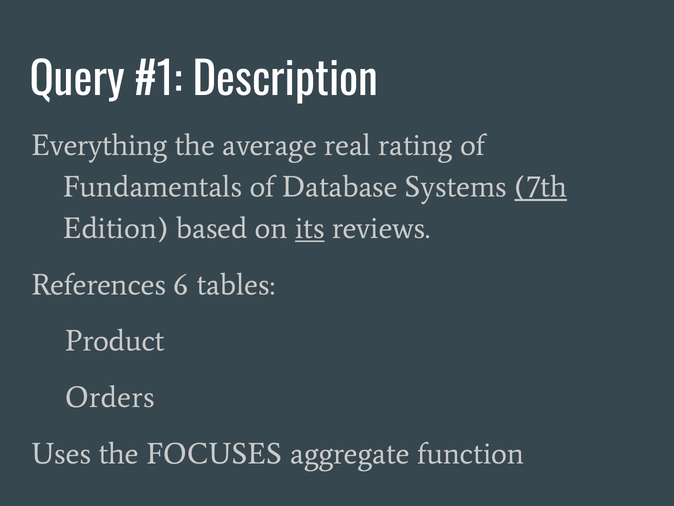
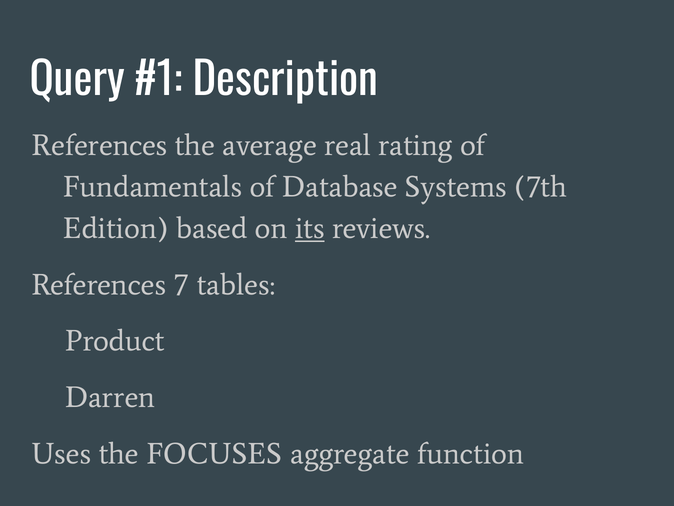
Everything: Everything -> References (99, 145)
7th underline: present -> none (541, 187)
6: 6 -> 7 (181, 284)
Orders: Orders -> Darren (110, 397)
